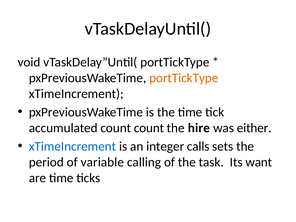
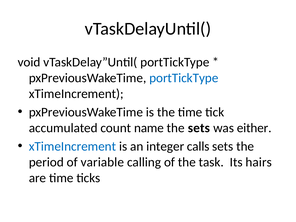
portTickType colour: orange -> blue (184, 78)
count count: count -> name (149, 128)
the hire: hire -> sets (199, 128)
want: want -> hairs (259, 162)
